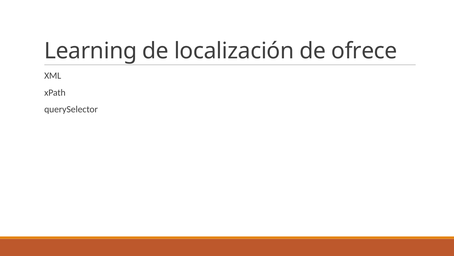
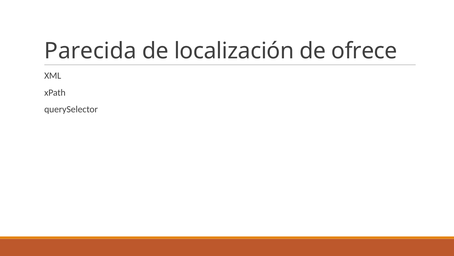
Learning: Learning -> Parecida (90, 51)
